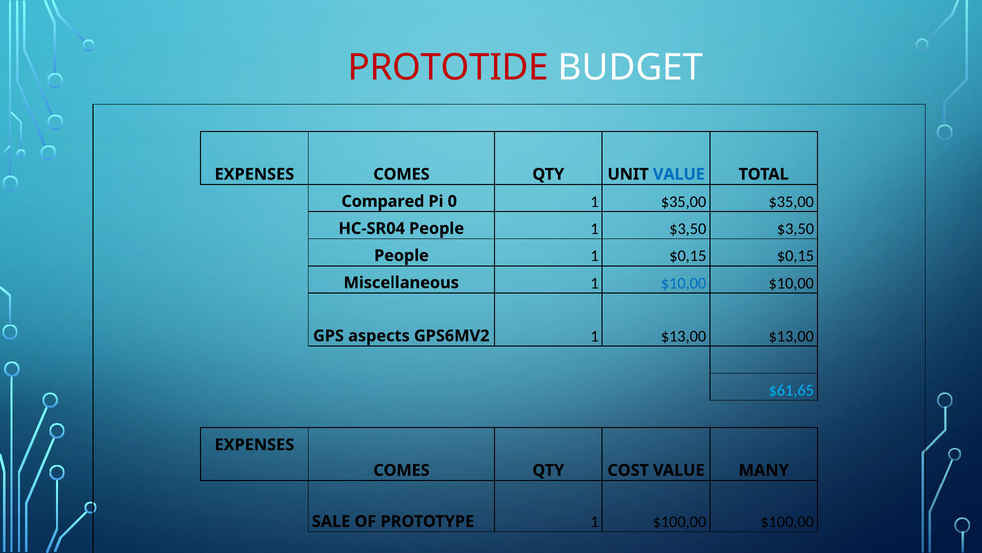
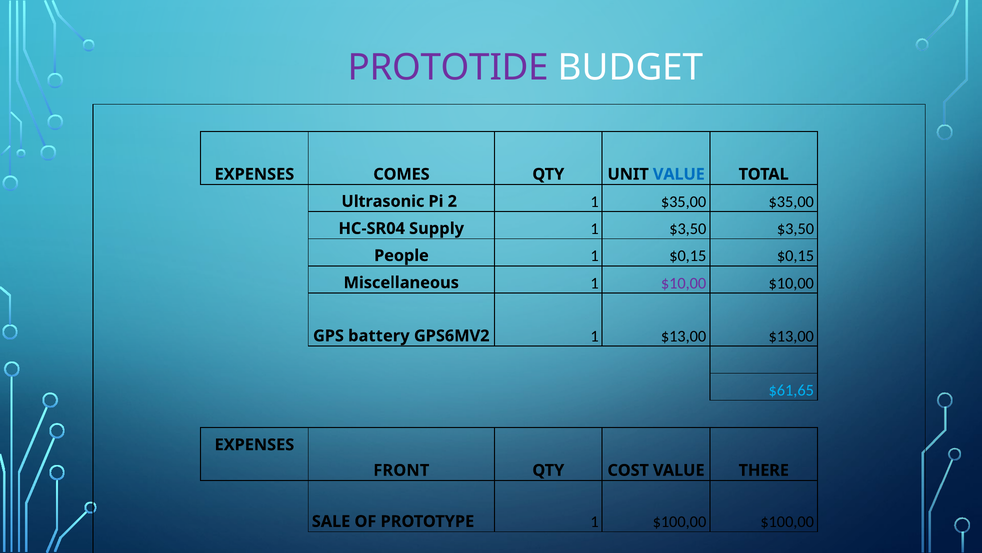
PROTOTIDE colour: red -> purple (448, 68)
Compared: Compared -> Ultrasonic (383, 201)
0: 0 -> 2 (452, 201)
HC-SR04 People: People -> Supply (437, 228)
$10,00 colour: blue -> purple (684, 283)
aspects: aspects -> battery (379, 336)
COMES: COMES -> FRONT (401, 470)
MANY: MANY -> THERE (764, 470)
